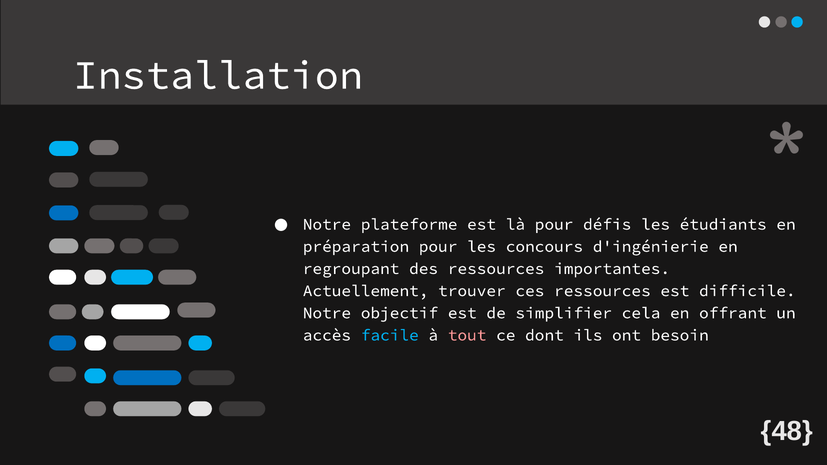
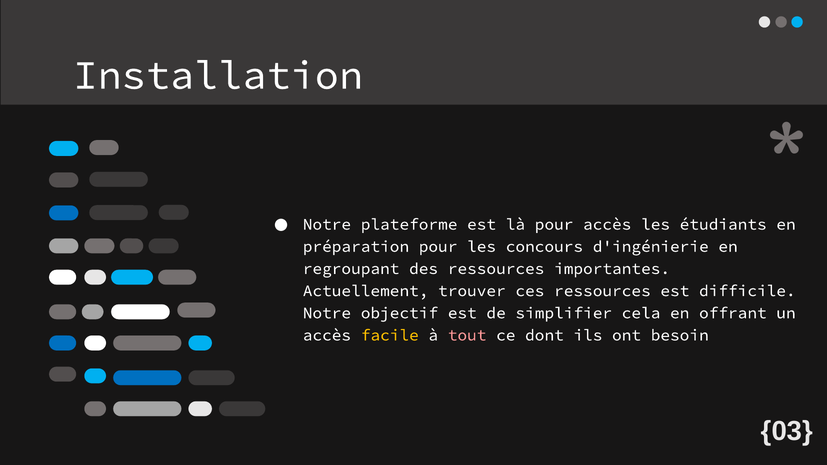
pour défis: défis -> accès (607, 224)
facile colour: light blue -> yellow (390, 335)
48: 48 -> 03 (787, 431)
